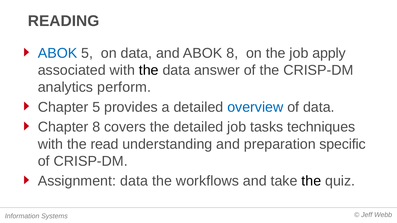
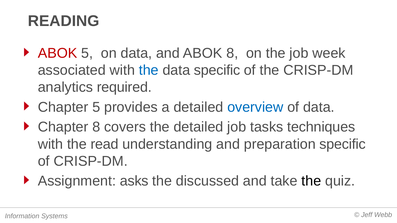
ABOK colour: blue -> red (58, 53)
apply: apply -> week (329, 53)
the colour: black -> blue (149, 70)
data answer: answer -> specific (217, 70)
perform: perform -> required (124, 87)
Assignment data: data -> asks (134, 181)
workflows: workflows -> discussed (207, 181)
